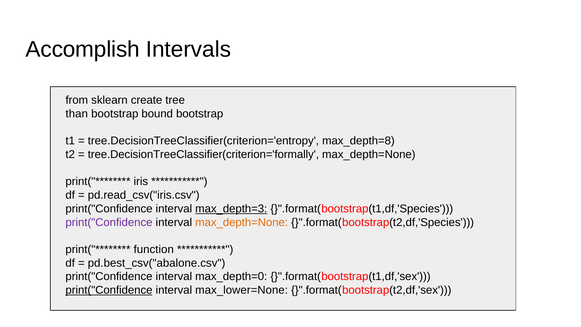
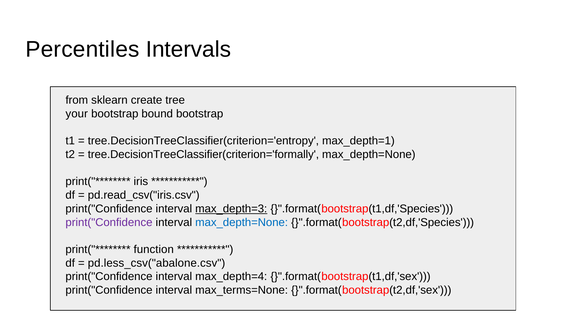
Accomplish: Accomplish -> Percentiles (83, 49)
than: than -> your (77, 114)
max_depth=8: max_depth=8 -> max_depth=1 (358, 141)
max_depth=None colour: orange -> blue (242, 222)
pd.best_csv("abalone.csv: pd.best_csv("abalone.csv -> pd.less_csv("abalone.csv (157, 263)
max_depth=0: max_depth=0 -> max_depth=4 (231, 276)
print("Confidence underline: present -> none (109, 290)
max_lower=None: max_lower=None -> max_terms=None (242, 290)
